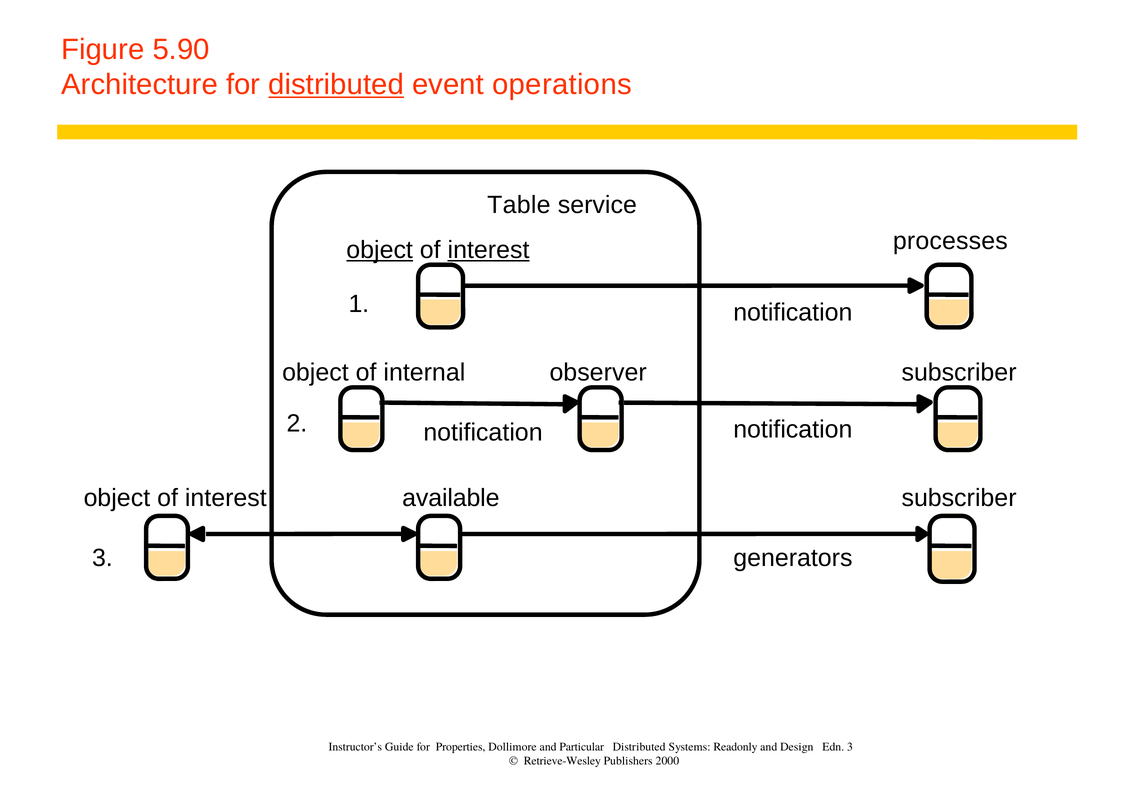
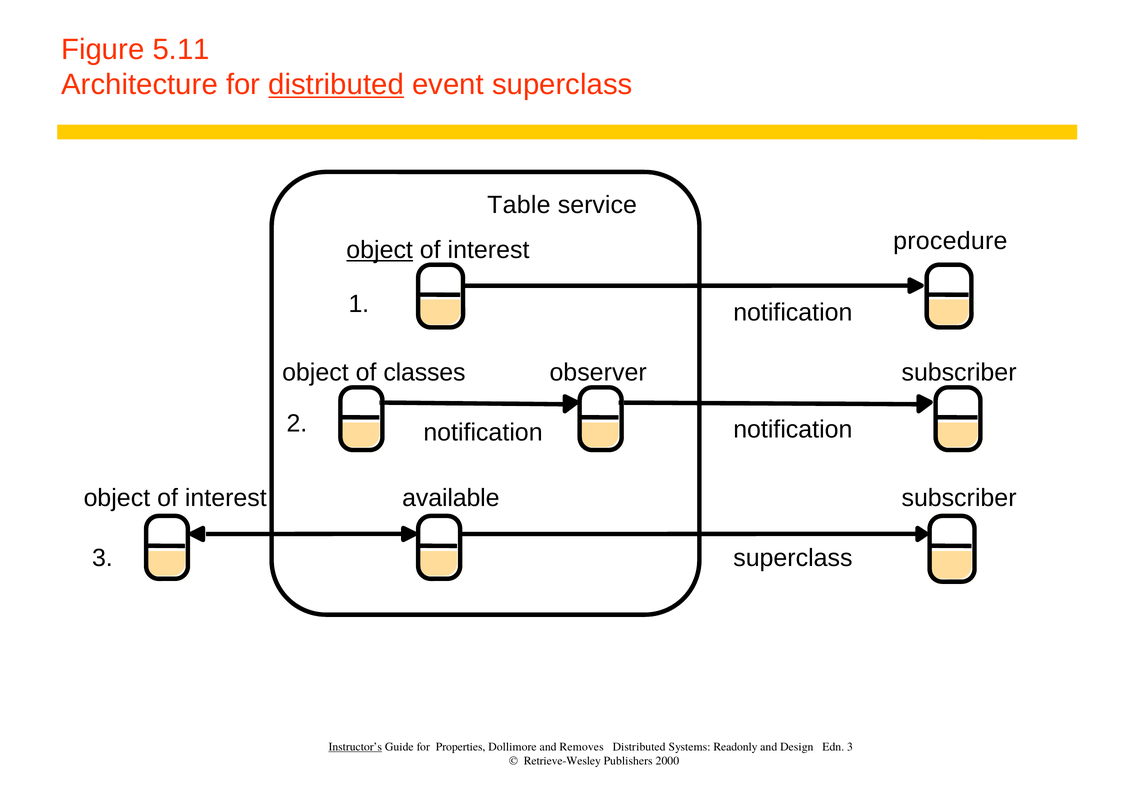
5.90: 5.90 -> 5.11 (181, 50)
event operations: operations -> superclass (562, 85)
processes: processes -> procedure (950, 241)
interest underline: present -> none (489, 250)
internal: internal -> classes (424, 373)
generators: generators -> superclass (793, 558)
Instructor’s underline: none -> present (355, 747)
Particular: Particular -> Removes (582, 747)
